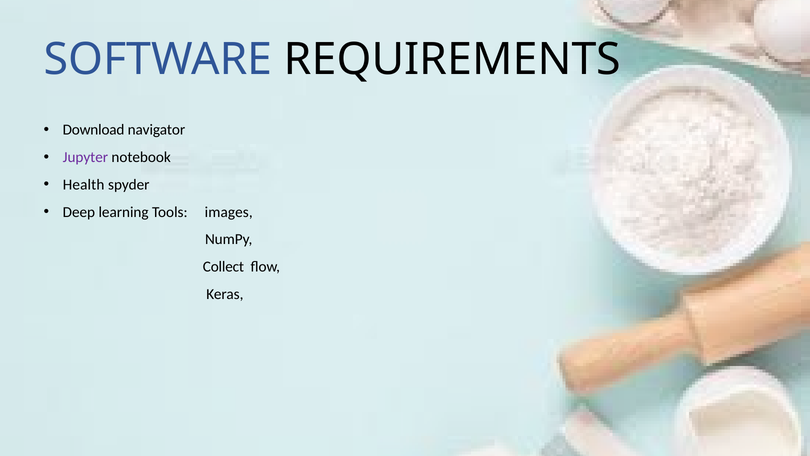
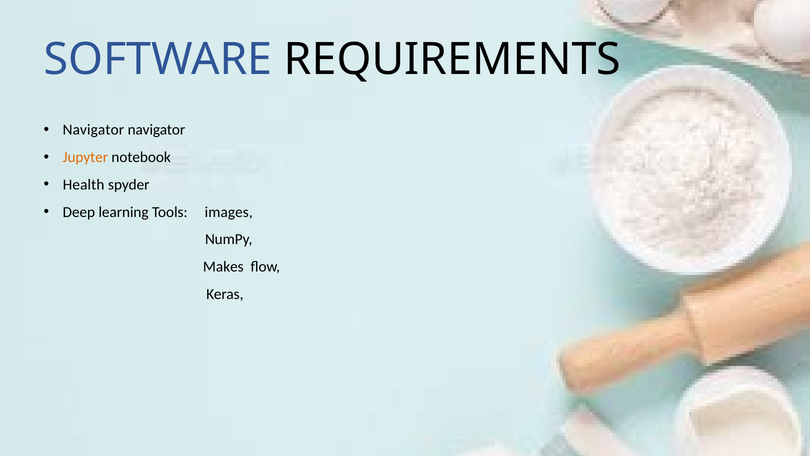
Download: Download -> Navigator (93, 130)
Jupyter colour: purple -> orange (85, 157)
Collect: Collect -> Makes (223, 267)
